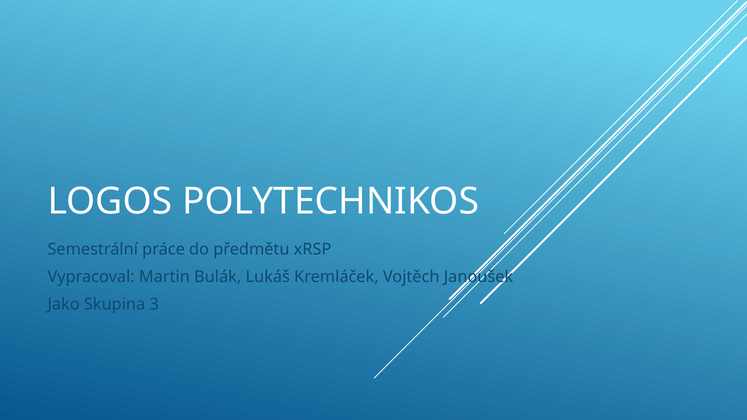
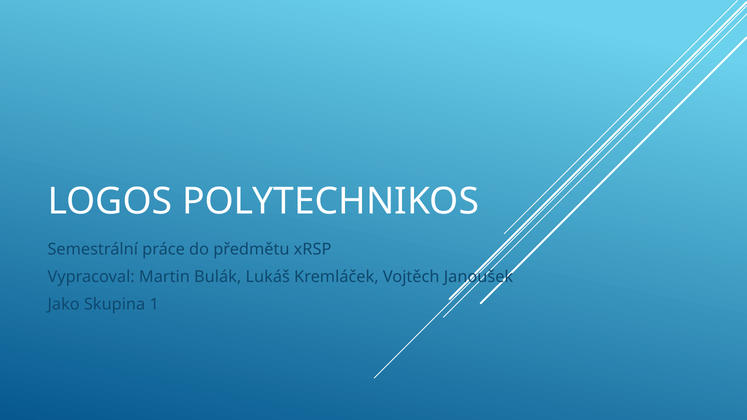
3: 3 -> 1 (154, 304)
